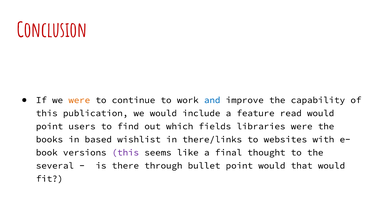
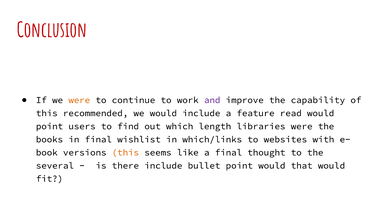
and colour: blue -> purple (212, 100)
publication: publication -> recommended (96, 113)
fields: fields -> length (215, 126)
in based: based -> final (98, 139)
there/links: there/links -> which/links (212, 139)
this colour: purple -> orange (125, 152)
there through: through -> include (163, 166)
